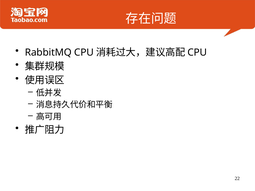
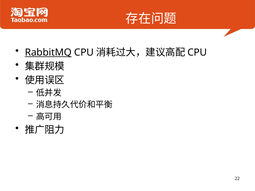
RabbitMQ underline: none -> present (48, 53)
